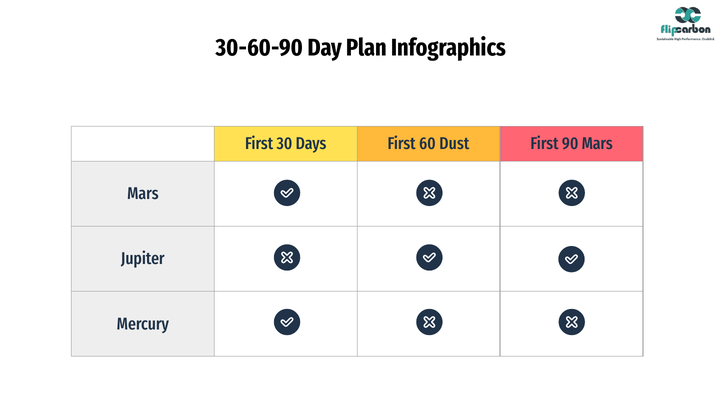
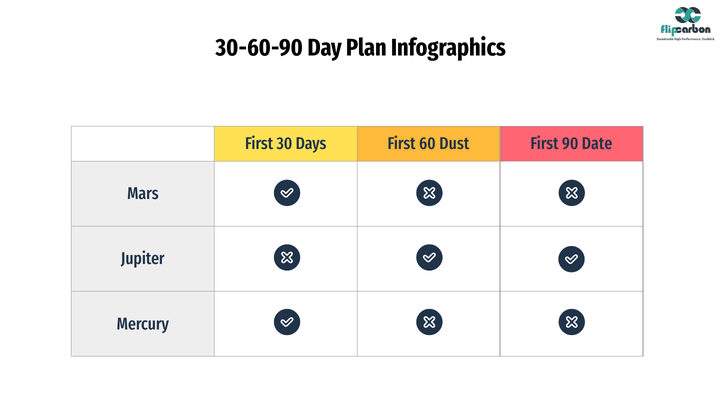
90 Mars: Mars -> Date (597, 144)
